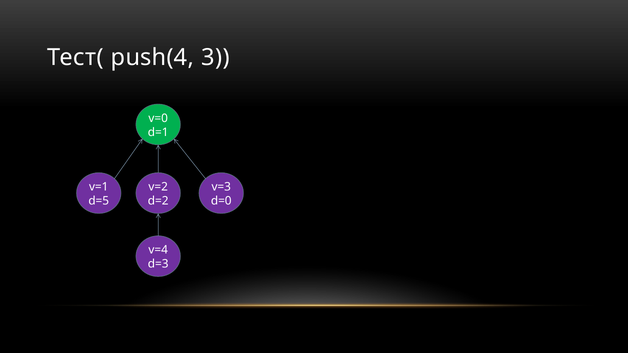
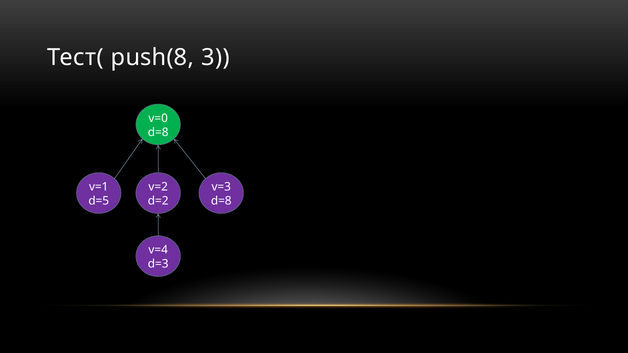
push(4: push(4 -> push(8 (152, 58)
d=1: d=1 -> d=8 (158, 132)
d=0: d=0 -> d=8 (221, 201)
